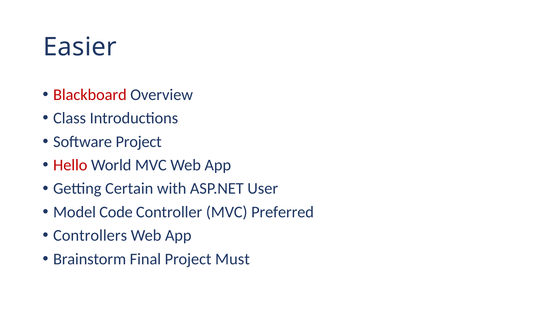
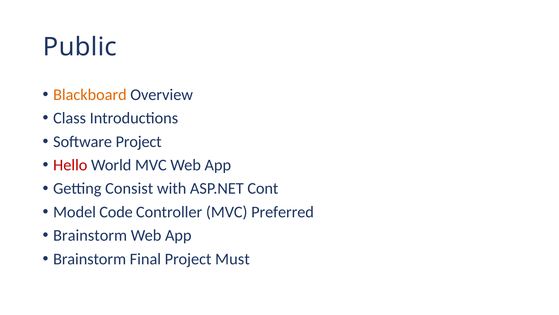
Easier: Easier -> Public (80, 47)
Blackboard colour: red -> orange (90, 95)
Certain: Certain -> Consist (129, 188)
User: User -> Cont (263, 188)
Controllers: Controllers -> Brainstorm (90, 235)
